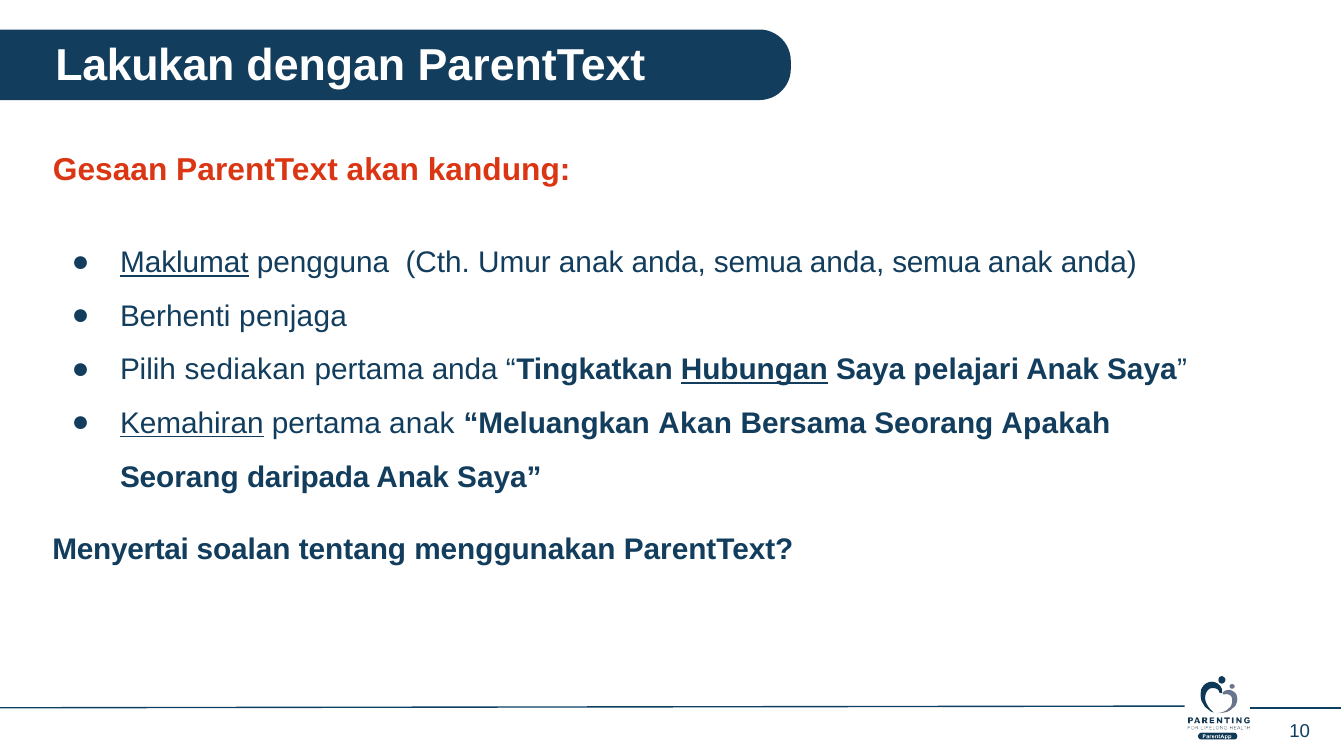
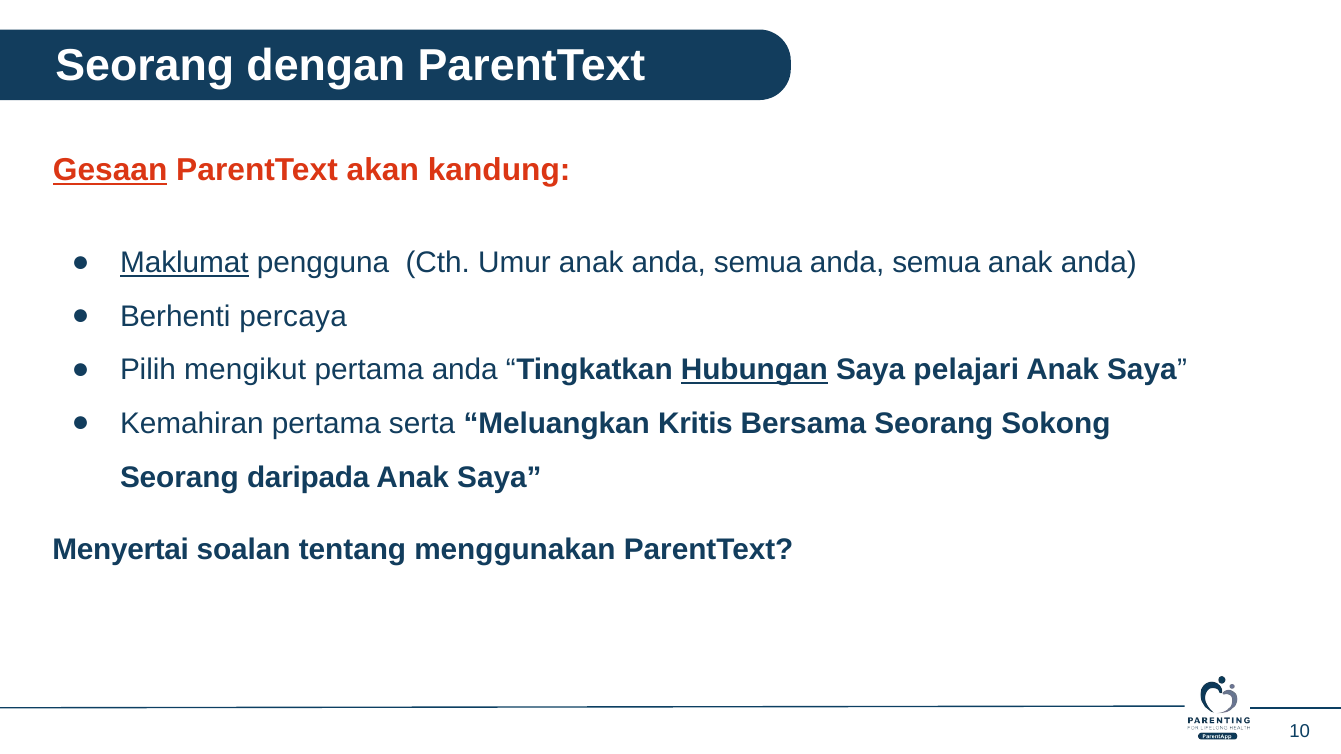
Lakukan: Lakukan -> Seorang (145, 66)
Gesaan underline: none -> present (110, 170)
penjaga: penjaga -> percaya (293, 317)
sediakan: sediakan -> mengikut (245, 370)
Kemahiran underline: present -> none (192, 424)
pertama anak: anak -> serta (422, 424)
Meluangkan Akan: Akan -> Kritis (696, 424)
Apakah: Apakah -> Sokong (1056, 424)
